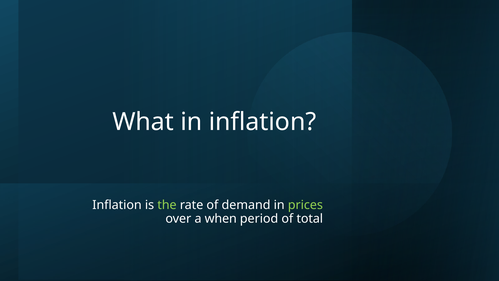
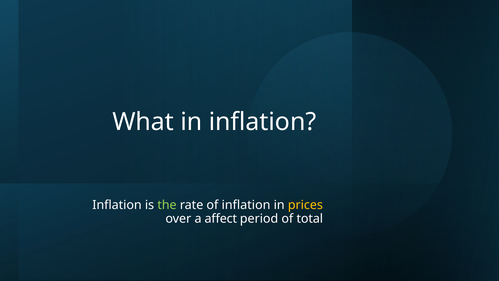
of demand: demand -> inflation (246, 205)
prices colour: light green -> yellow (305, 205)
when: when -> affect (221, 218)
